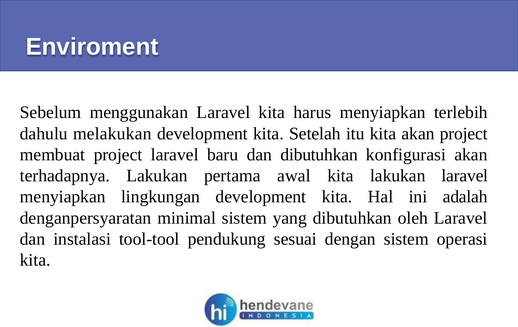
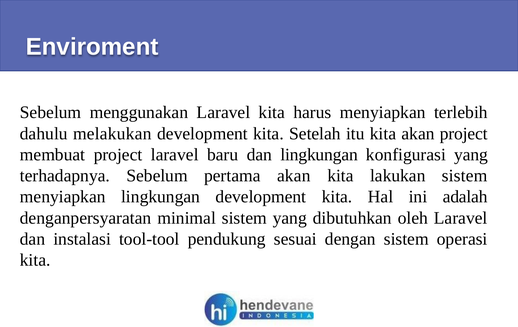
dan dibutuhkan: dibutuhkan -> lingkungan (319, 154)
konfigurasi akan: akan -> yang (471, 154)
terhadapnya Lakukan: Lakukan -> Sebelum (157, 175)
pertama awal: awal -> akan (294, 175)
lakukan laravel: laravel -> sistem (465, 175)
